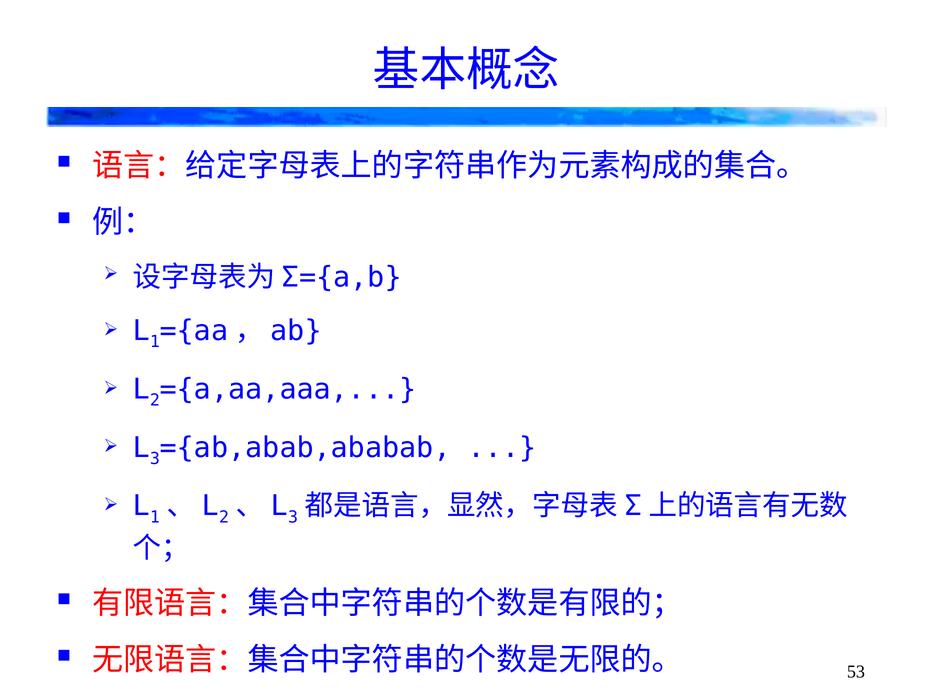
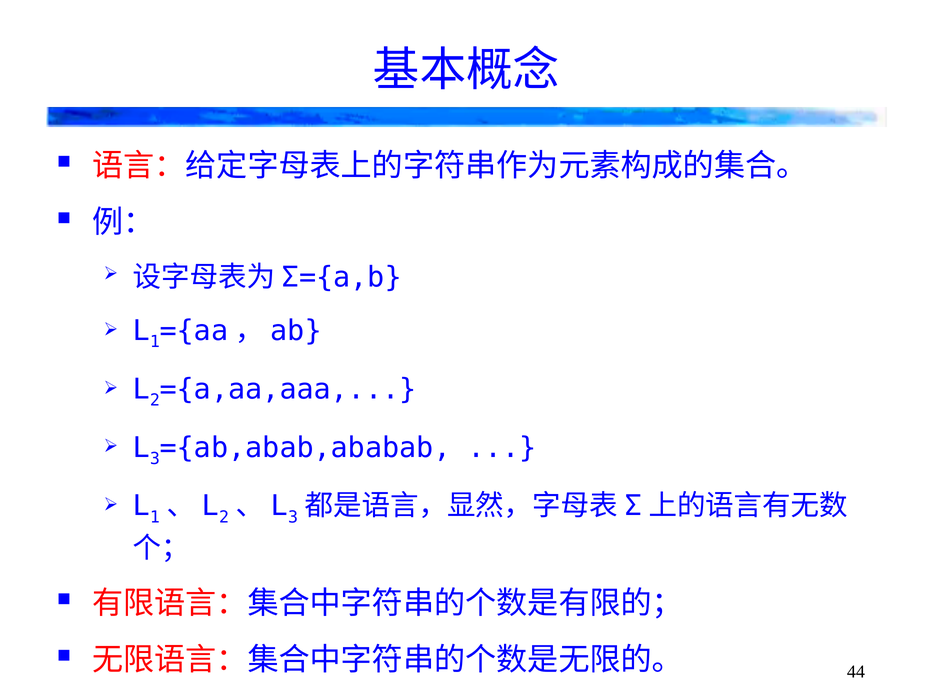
53: 53 -> 44 (856, 672)
